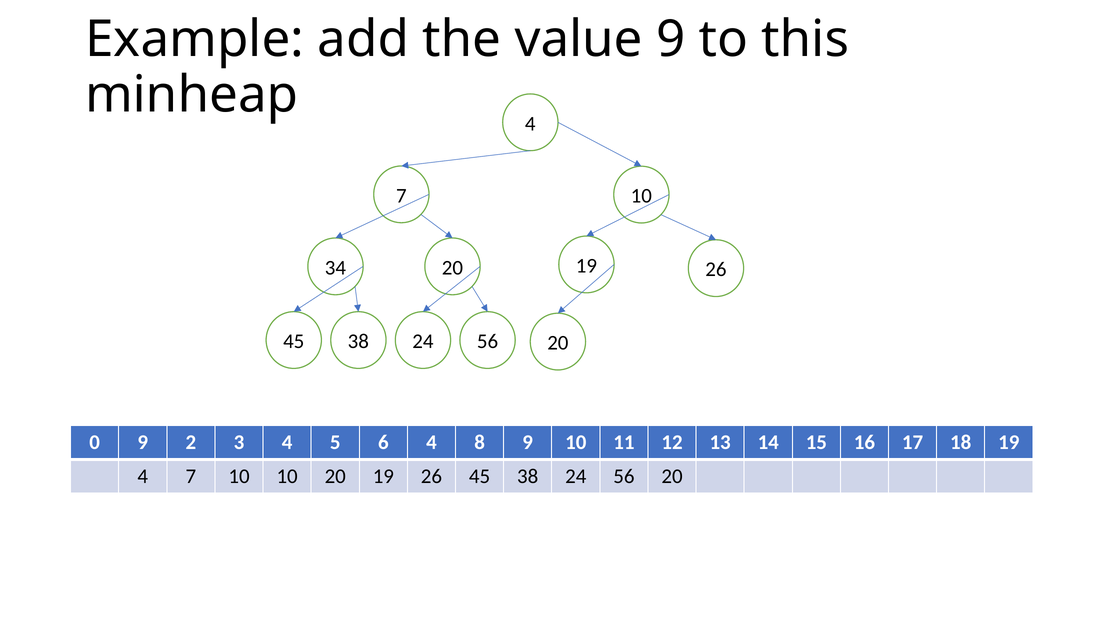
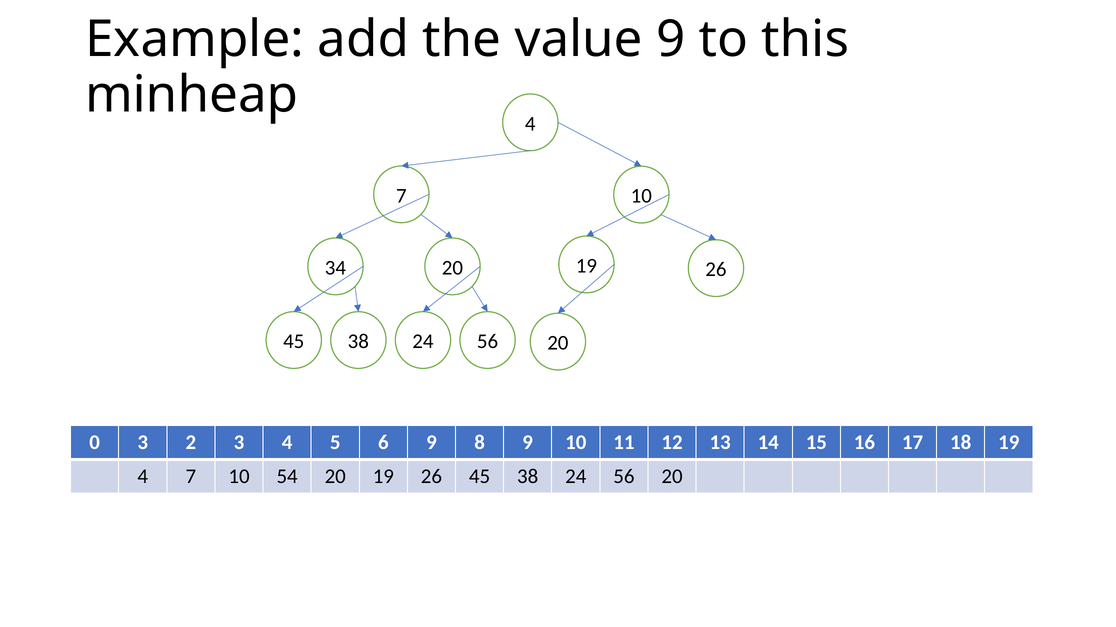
0 9: 9 -> 3 (143, 443)
6 4: 4 -> 9 (431, 443)
10 10: 10 -> 54 (287, 477)
